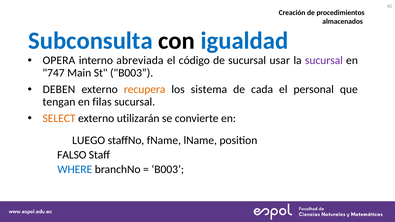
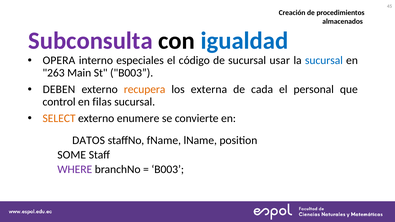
Subconsulta colour: blue -> purple (90, 41)
abreviada: abreviada -> especiales (140, 60)
sucursal colour: purple -> blue (324, 60)
747: 747 -> 263 (54, 73)
sistema: sistema -> externa (209, 89)
tengan: tengan -> control (59, 102)
utilizarán: utilizarán -> enumere (138, 118)
LUEGO: LUEGO -> DATOS (89, 141)
FALSO: FALSO -> SOME (72, 155)
WHERE colour: blue -> purple (75, 170)
